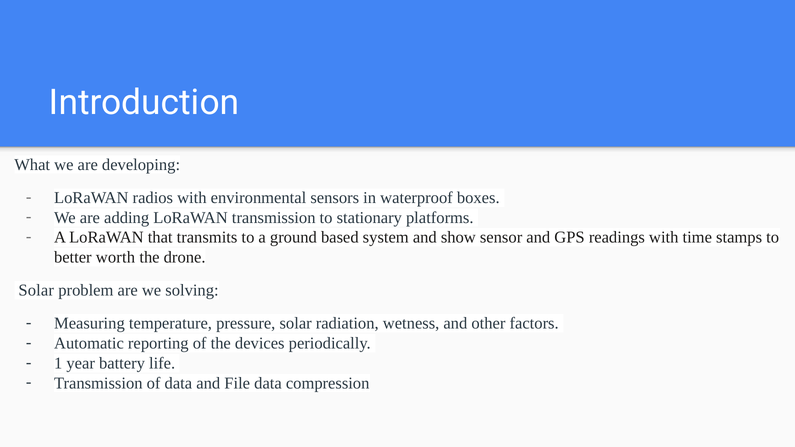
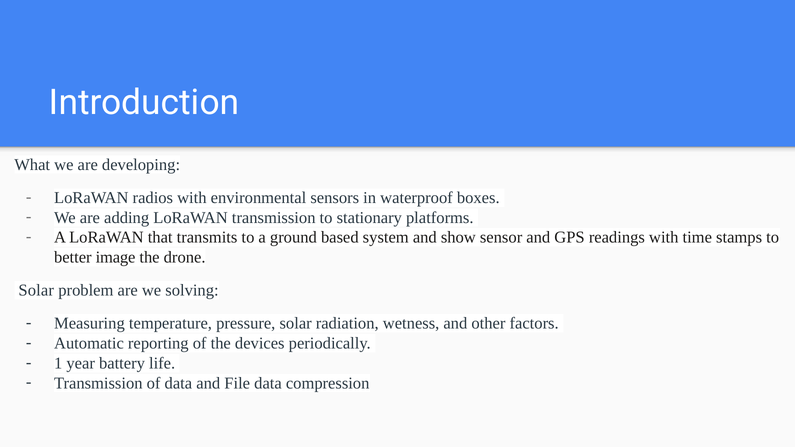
worth: worth -> image (116, 257)
